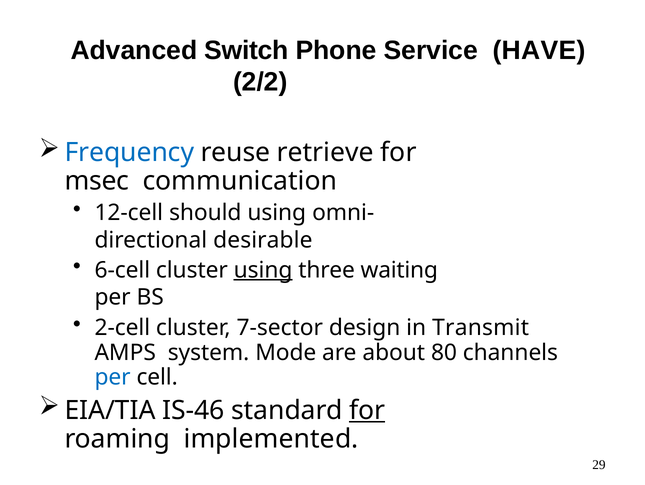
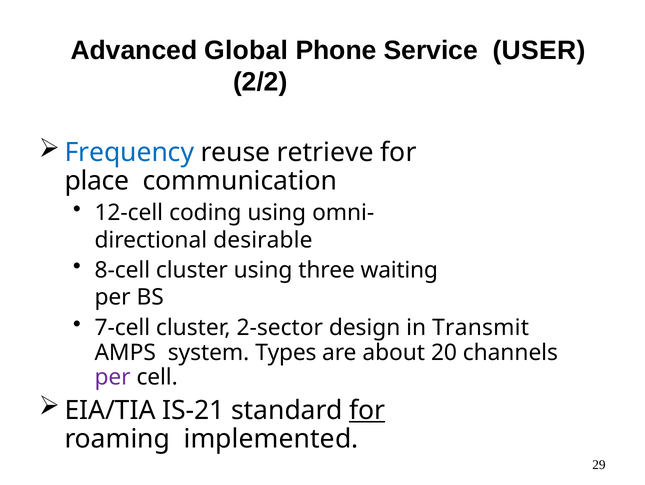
Switch: Switch -> Global (246, 50)
HAVE: HAVE -> USER (539, 50)
msec: msec -> place (97, 181)
should: should -> coding (205, 213)
6-cell: 6-cell -> 8-cell (122, 270)
using underline: present -> none (263, 270)
2-cell: 2-cell -> 7-cell (122, 328)
7-sector: 7-sector -> 2-sector (280, 328)
Mode: Mode -> Types (286, 352)
80: 80 -> 20 (444, 352)
per colour: blue -> purple (113, 377)
IS-46: IS-46 -> IS-21 (193, 410)
